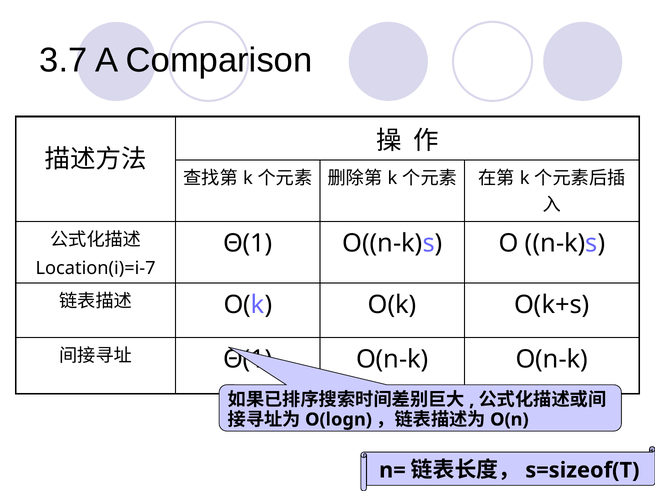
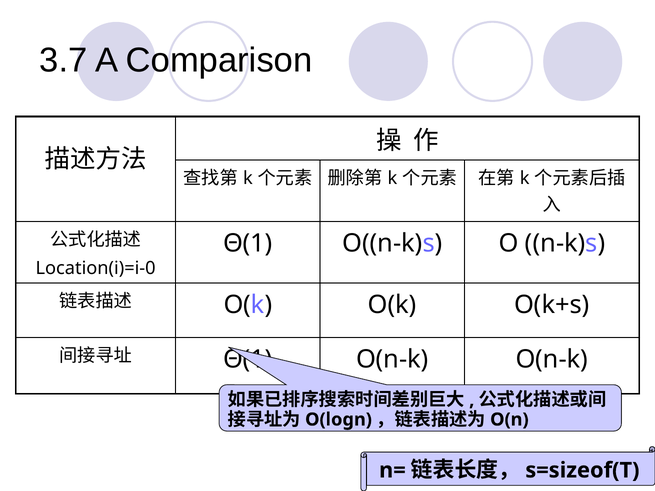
Location(i)=i-7: Location(i)=i-7 -> Location(i)=i-0 (96, 269)
